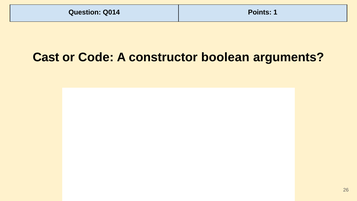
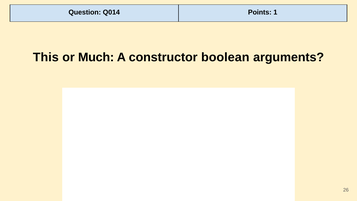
Cast: Cast -> This (46, 57)
Code: Code -> Much (96, 57)
